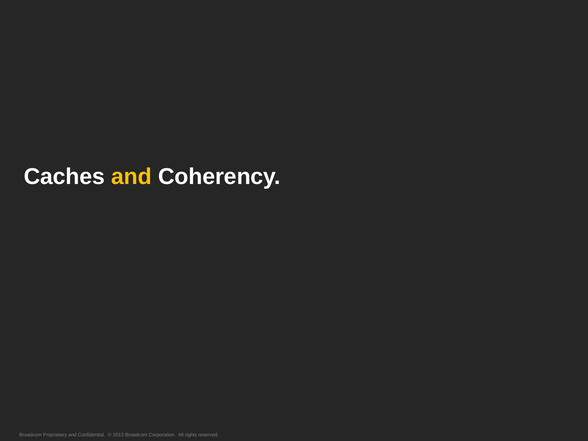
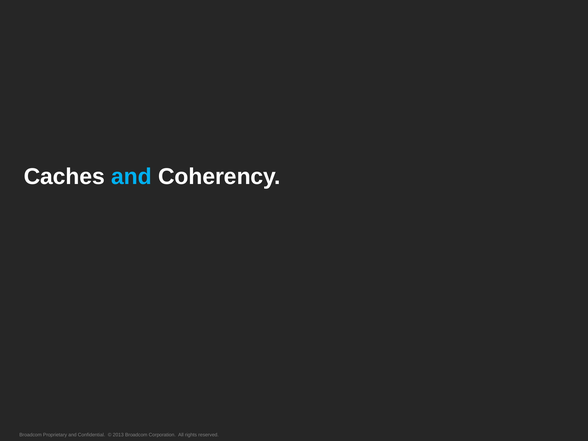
and colour: yellow -> light blue (131, 177)
